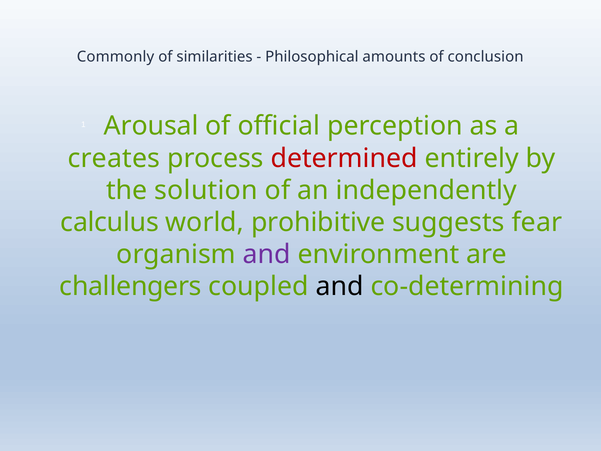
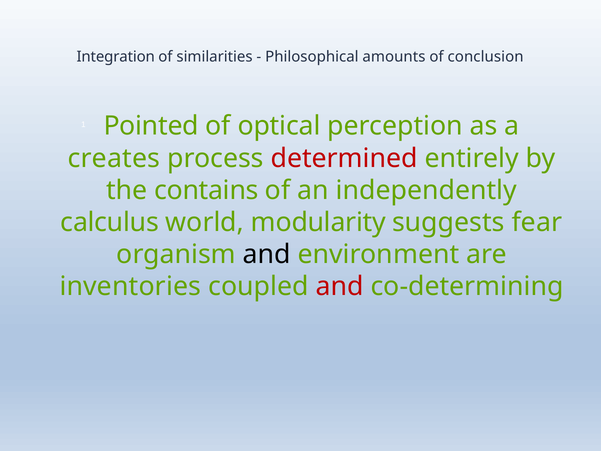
Commonly: Commonly -> Integration (116, 57)
Arousal: Arousal -> Pointed (151, 126)
official: official -> optical (279, 126)
solution: solution -> contains (206, 190)
prohibitive: prohibitive -> modularity (318, 222)
and colour: purple -> black (267, 254)
challengers: challengers -> inventories (130, 286)
and colour: black -> red (340, 286)
